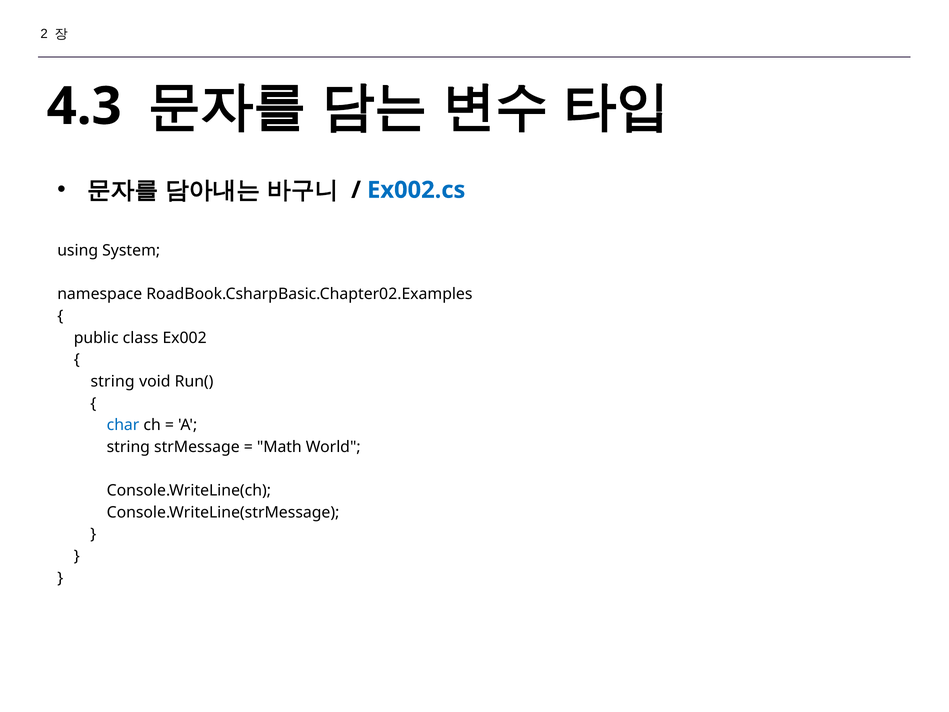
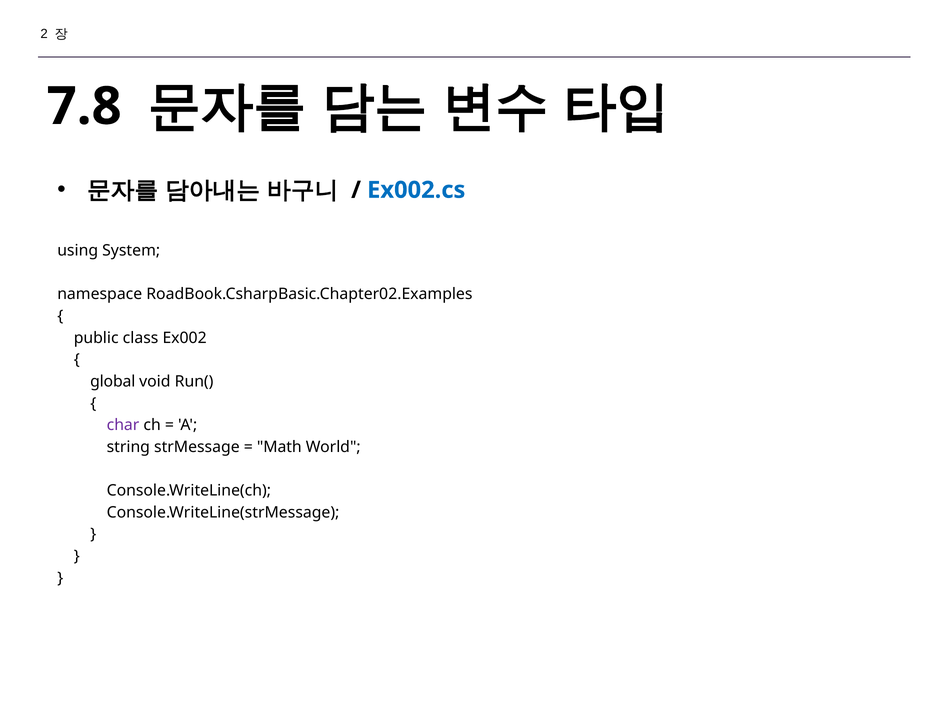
4.3: 4.3 -> 7.8 (84, 106)
string: string -> global (113, 381)
char colour: blue -> purple (123, 425)
